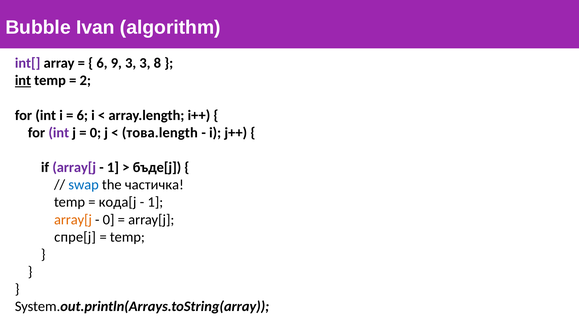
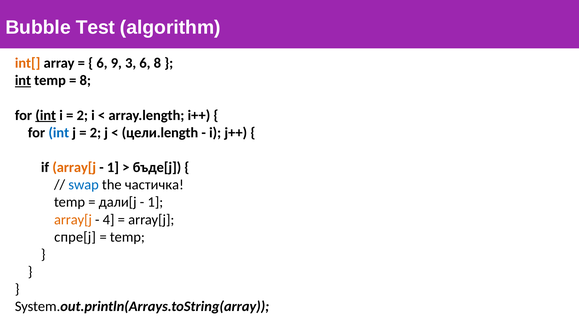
Ivan: Ivan -> Test (95, 27)
int[ colour: purple -> orange (28, 63)
3 3: 3 -> 6 (145, 63)
2: 2 -> 8 (85, 80)
int underline: none -> present (46, 115)
6: 6 -> 2 (82, 115)
int colour: purple -> blue (59, 133)
0: 0 -> 2 (95, 133)
това.length: това.length -> цели.length (160, 133)
array[j colour: purple -> orange (74, 167)
кода[j: кода[j -> дали[j (118, 202)
0: 0 -> 4 (109, 219)
